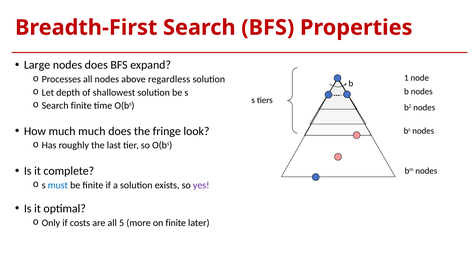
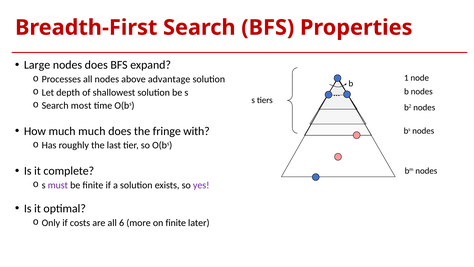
regardless: regardless -> advantage (169, 79)
Search finite: finite -> most (81, 105)
look: look -> with (196, 131)
must colour: blue -> purple (58, 185)
5: 5 -> 6 (122, 222)
